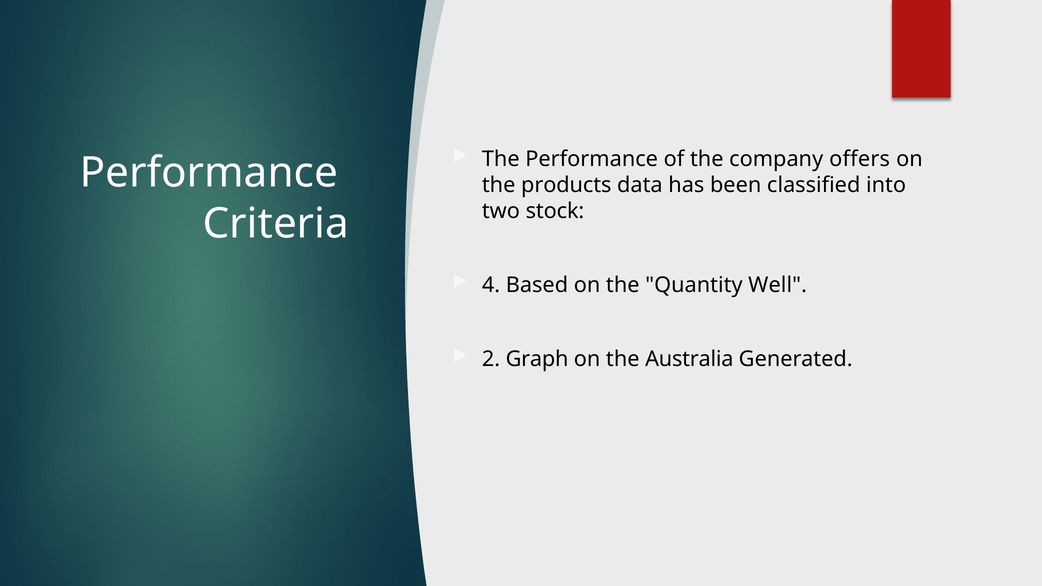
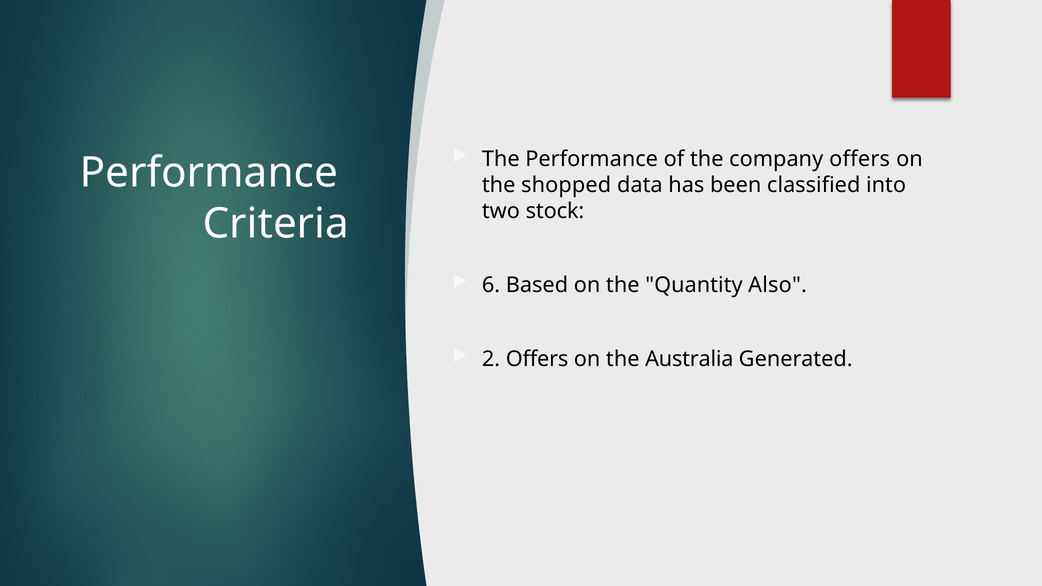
products: products -> shopped (566, 185)
4: 4 -> 6 (491, 285)
Well: Well -> Also (778, 285)
2 Graph: Graph -> Offers (537, 359)
